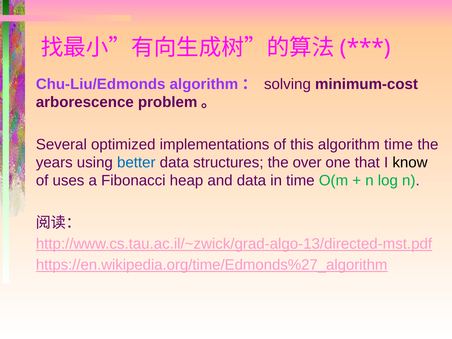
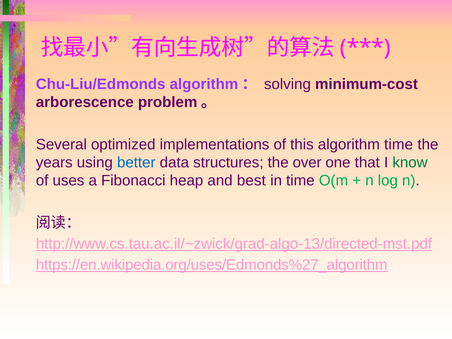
know colour: black -> green (410, 162)
and data: data -> best (251, 181)
https://en.wikipedia.org/time/Edmonds%27_algorithm: https://en.wikipedia.org/time/Edmonds%27_algorithm -> https://en.wikipedia.org/uses/Edmonds%27_algorithm (212, 265)
